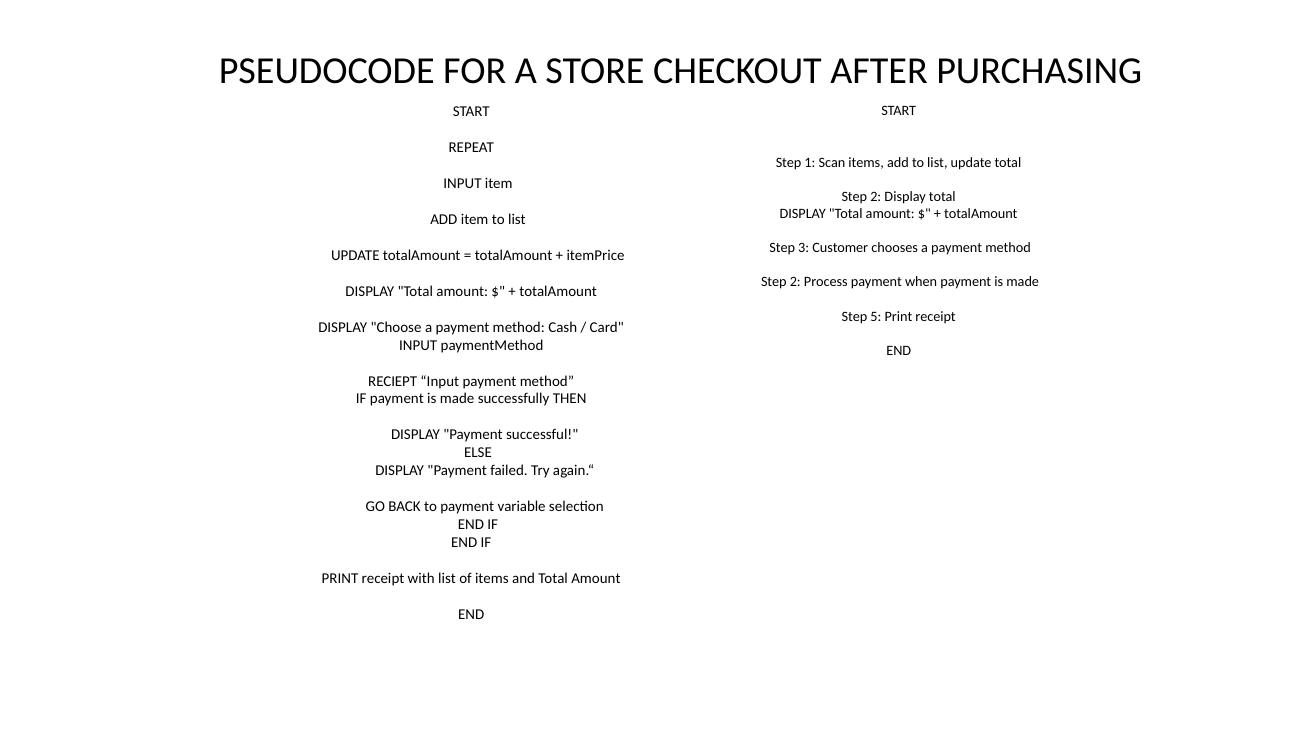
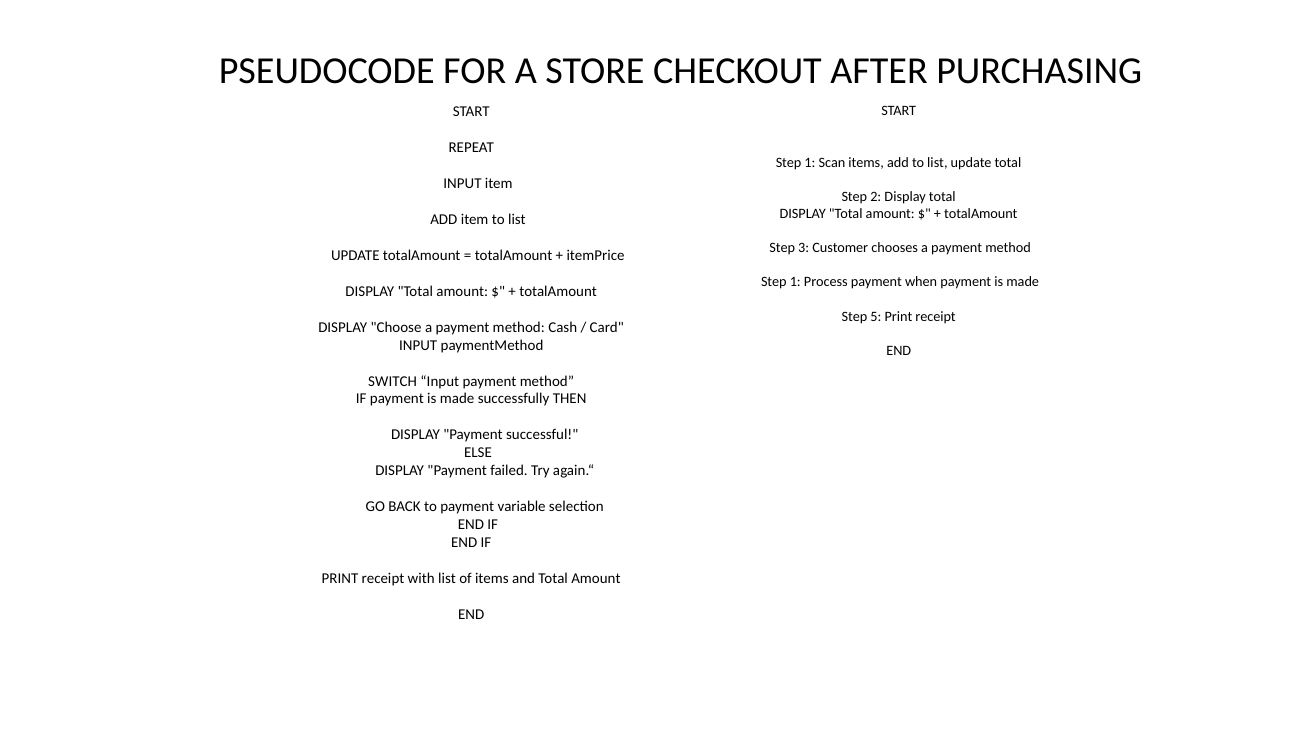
2: 2 -> 1 (795, 282)
RECIEPT: RECIEPT -> SWITCH (393, 381)
